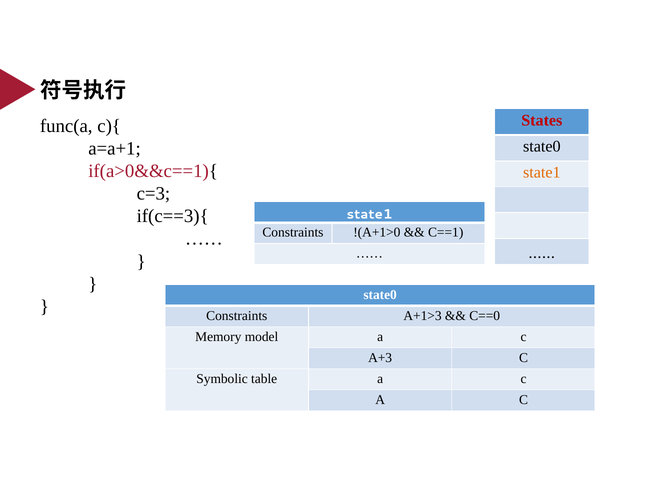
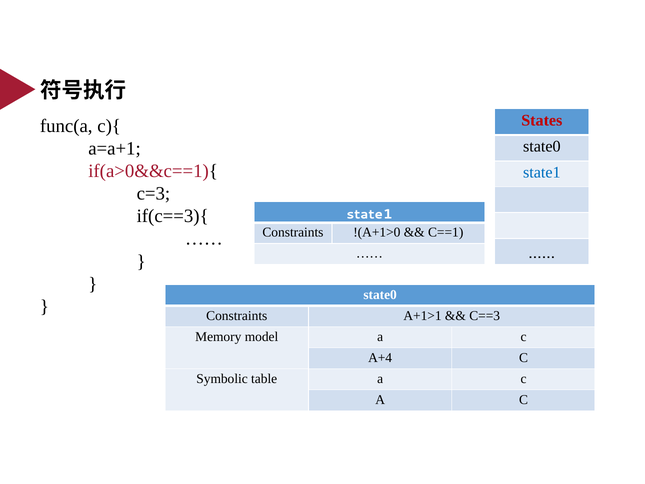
state1 colour: orange -> blue (542, 173)
A+1>3: A+1>3 -> A+1>1 (423, 316)
C==0: C==0 -> C==3 (485, 316)
A+3: A+3 -> A+4 (380, 358)
